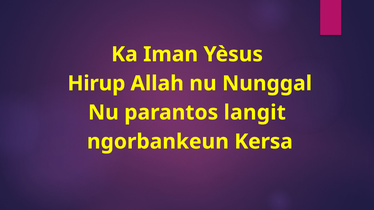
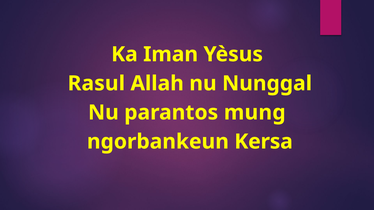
Hirup: Hirup -> Rasul (96, 84)
langit: langit -> mung (255, 113)
